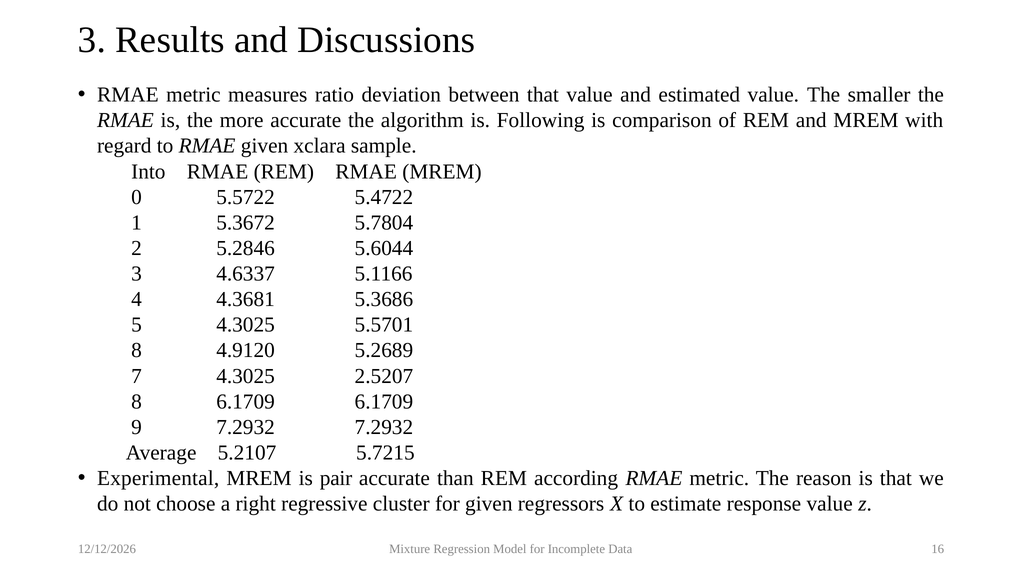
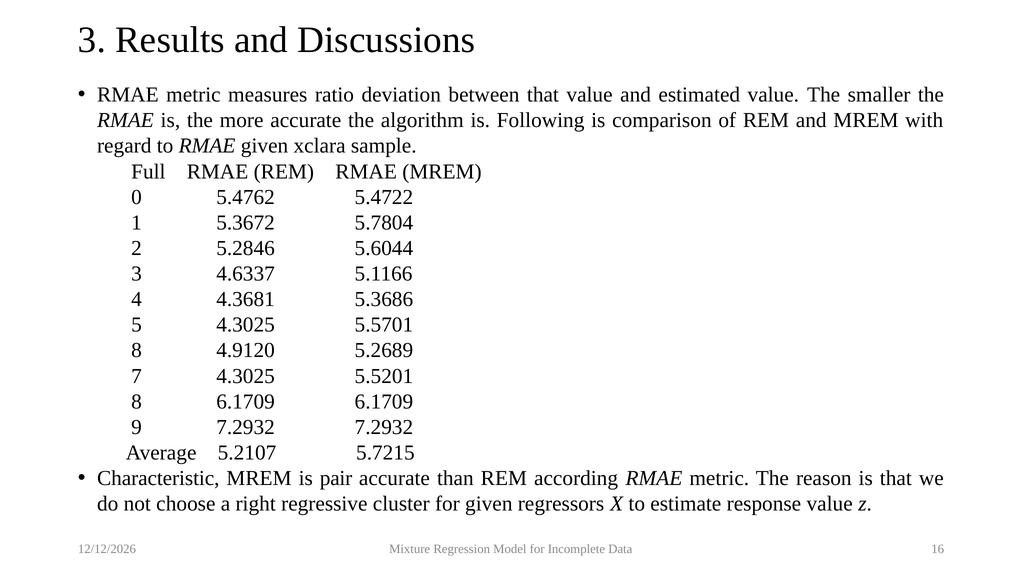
Into: Into -> Full (148, 171)
5.5722: 5.5722 -> 5.4762 (246, 197)
2.5207: 2.5207 -> 5.5201 (384, 376)
Experimental: Experimental -> Characteristic (158, 478)
